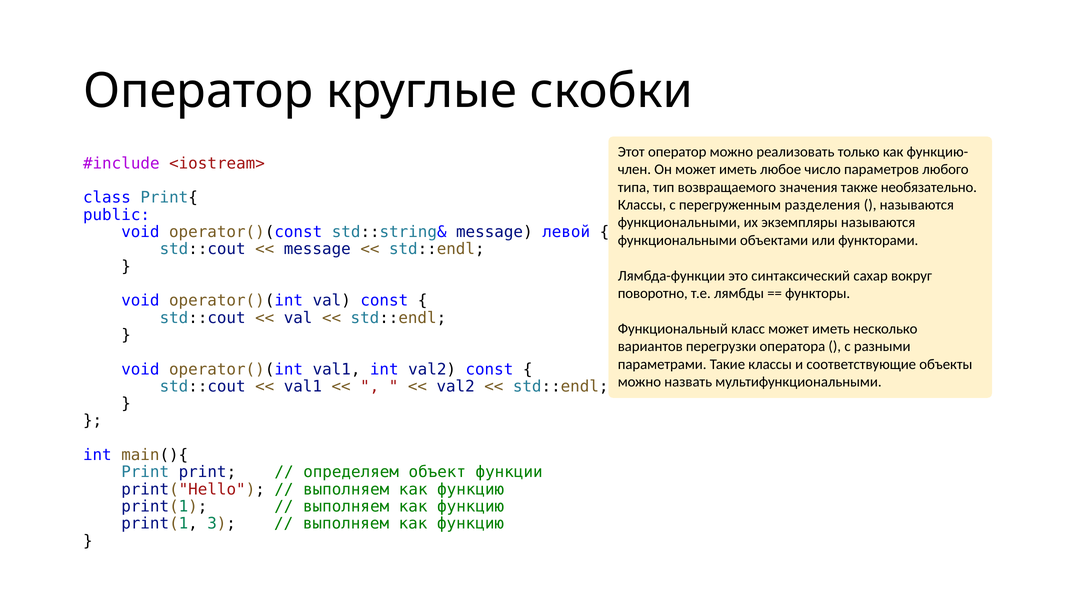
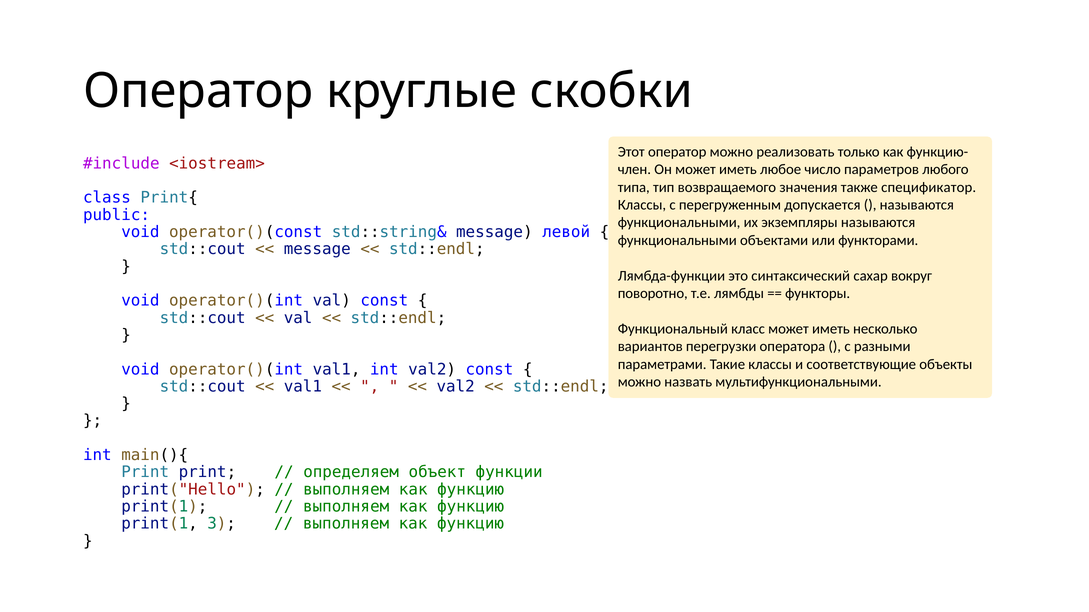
необязательно: необязательно -> спецификатор (929, 187)
разделения: разделения -> допускается (822, 205)
